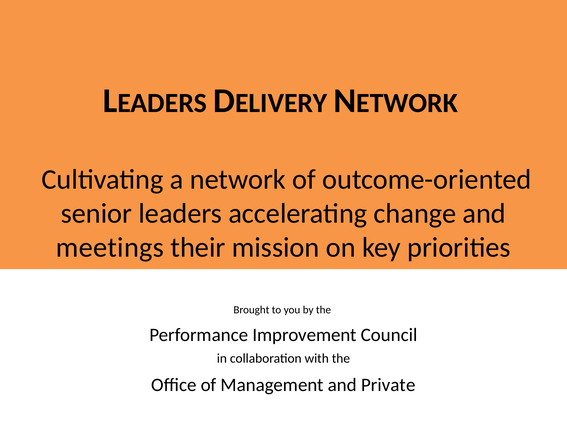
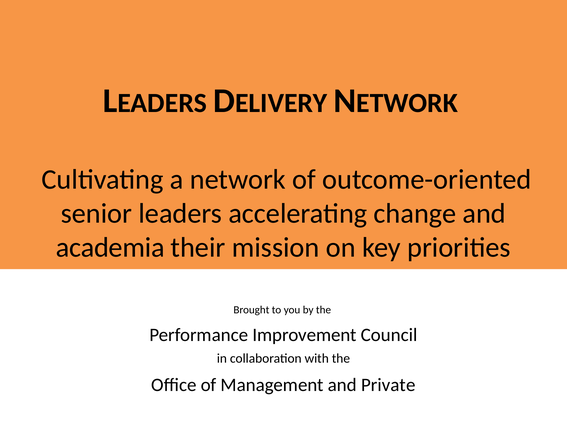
meetings: meetings -> academia (110, 248)
